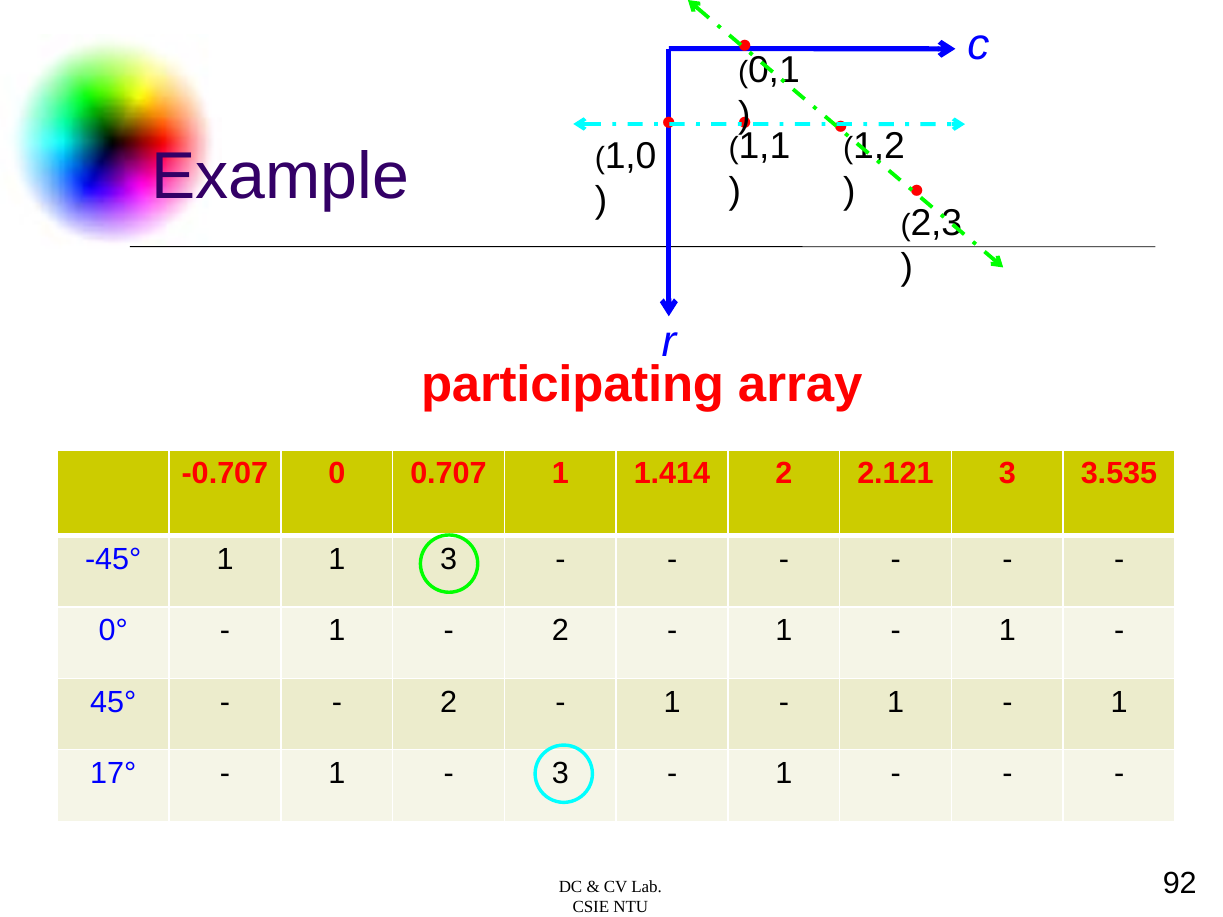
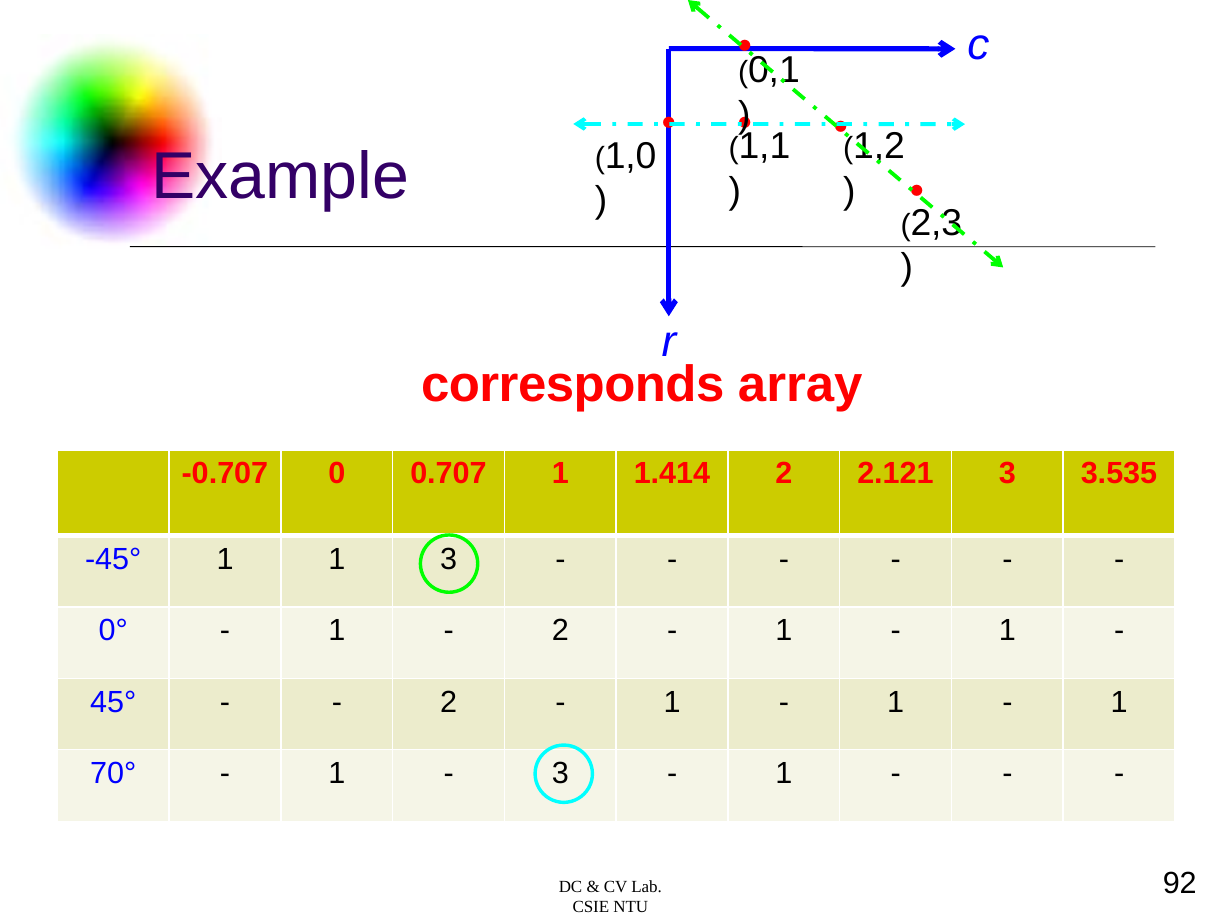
participating: participating -> corresponds (573, 385)
17°: 17° -> 70° (113, 774)
